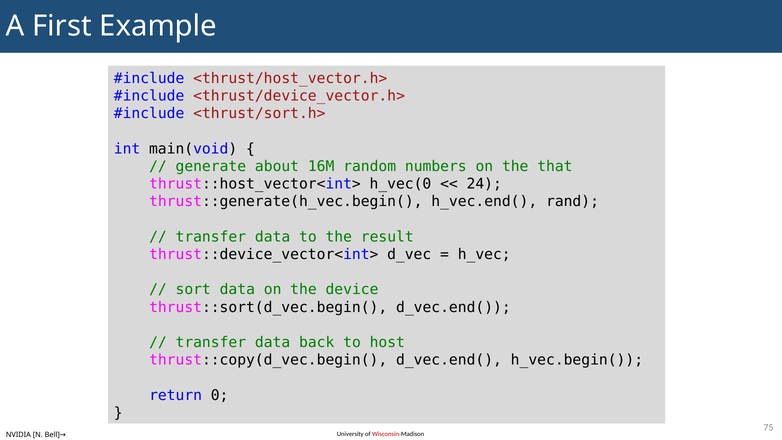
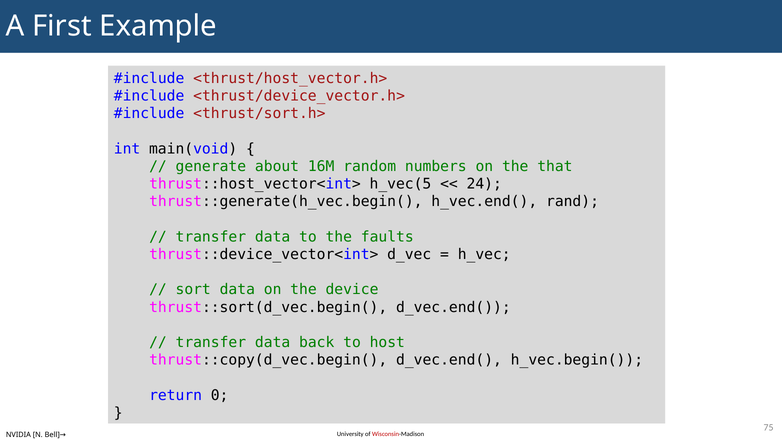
h_vec(0: h_vec(0 -> h_vec(5 (400, 184)
result: result -> faults (387, 237)
